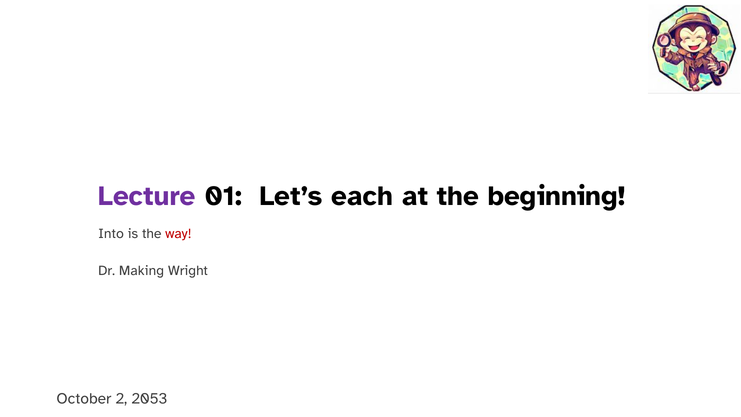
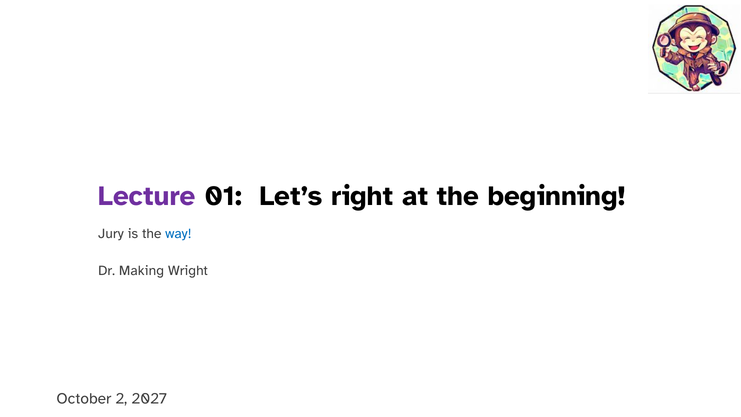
each: each -> right (362, 196)
Into: Into -> Jury (111, 233)
way colour: red -> blue (178, 233)
2053: 2053 -> 2027 (149, 398)
